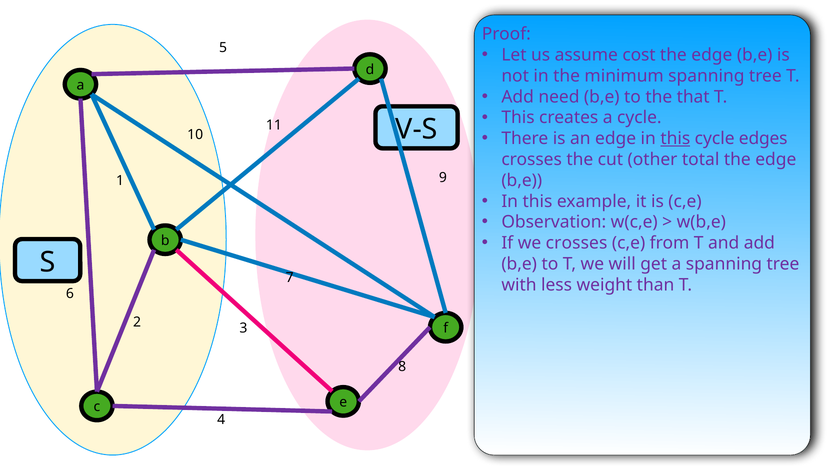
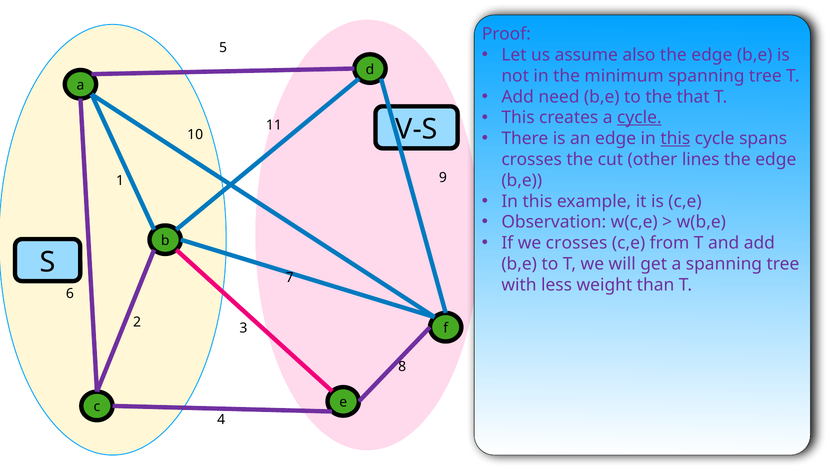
cost: cost -> also (639, 55)
cycle underline: none -> present (639, 118)
edges: edges -> spans (763, 139)
total: total -> lines (701, 160)
